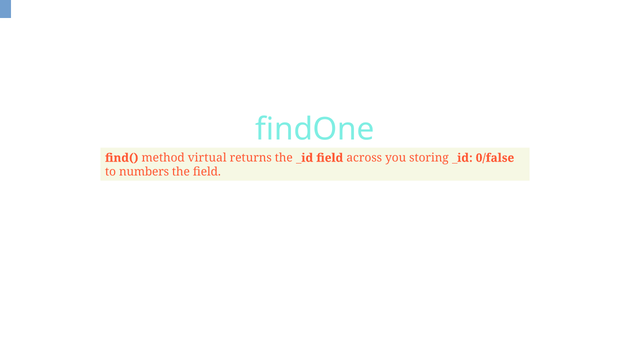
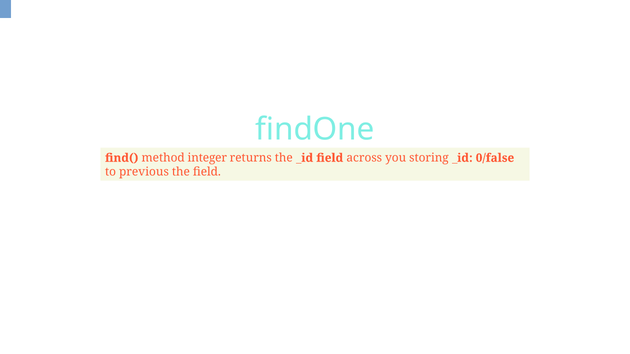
virtual: virtual -> integer (207, 158)
numbers: numbers -> previous (144, 172)
